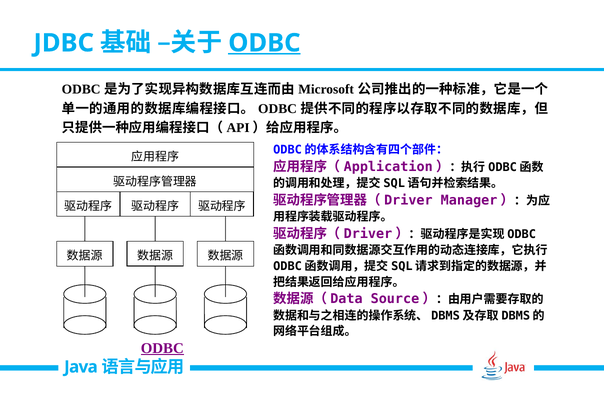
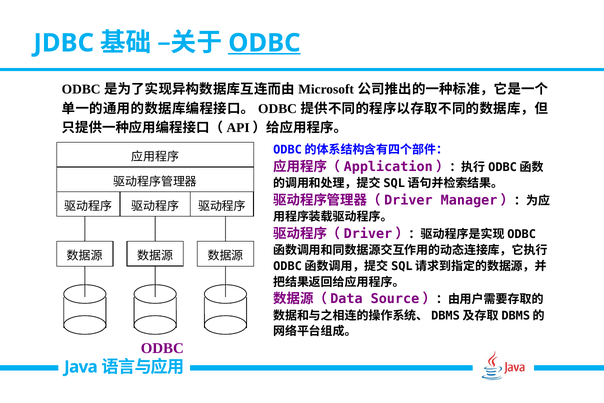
ODBC underline: present -> none (162, 348)
